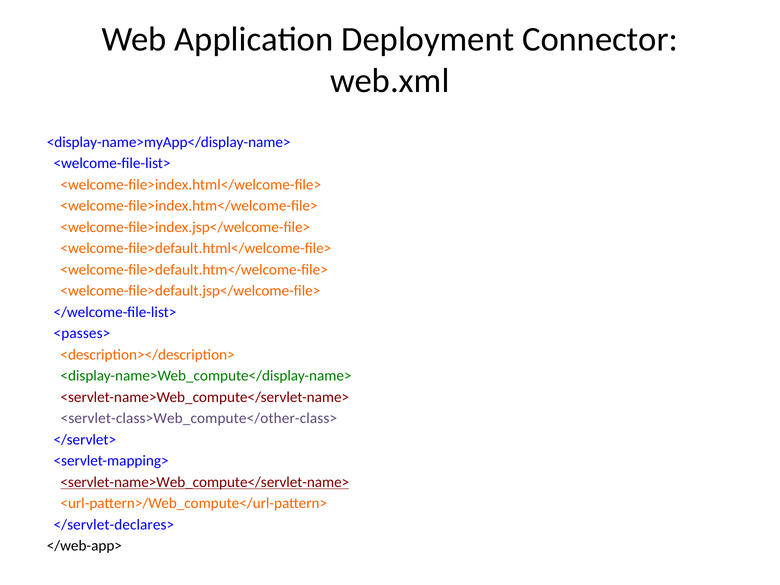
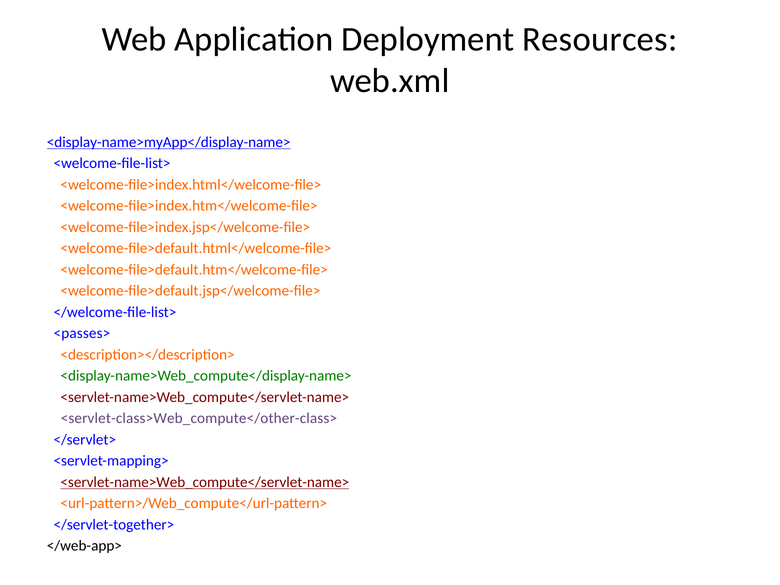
Connector: Connector -> Resources (600, 39)
<display-name>myApp</display-name> underline: none -> present (169, 142)
</servlet-declares>: </servlet-declares> -> </servlet-together> (114, 525)
